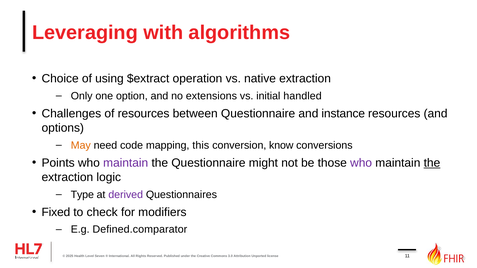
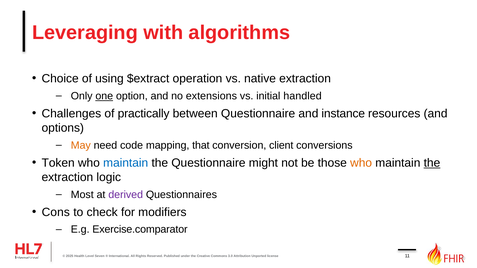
one underline: none -> present (104, 96)
of resources: resources -> practically (144, 114)
this: this -> that (201, 145)
know: know -> client (281, 145)
Points: Points -> Token (58, 163)
maintain colour: purple -> blue (126, 163)
who colour: purple -> orange (361, 163)
Type: Type -> Most (82, 195)
Fixed: Fixed -> Cons (56, 212)
Defined.comparator: Defined.comparator -> Exercise.comparator (140, 230)
